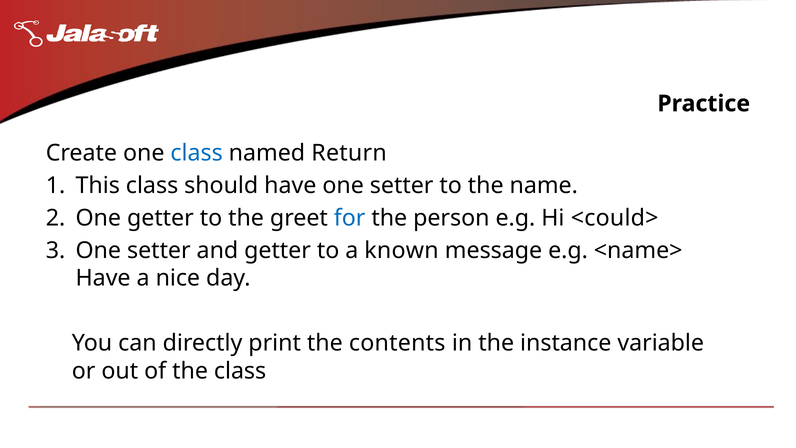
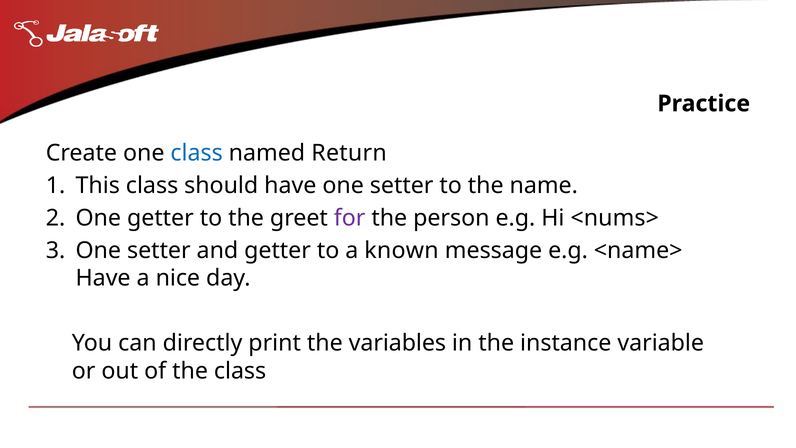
for colour: blue -> purple (350, 218)
<could>: <could> -> <nums> (615, 218)
contents: contents -> variables (397, 343)
